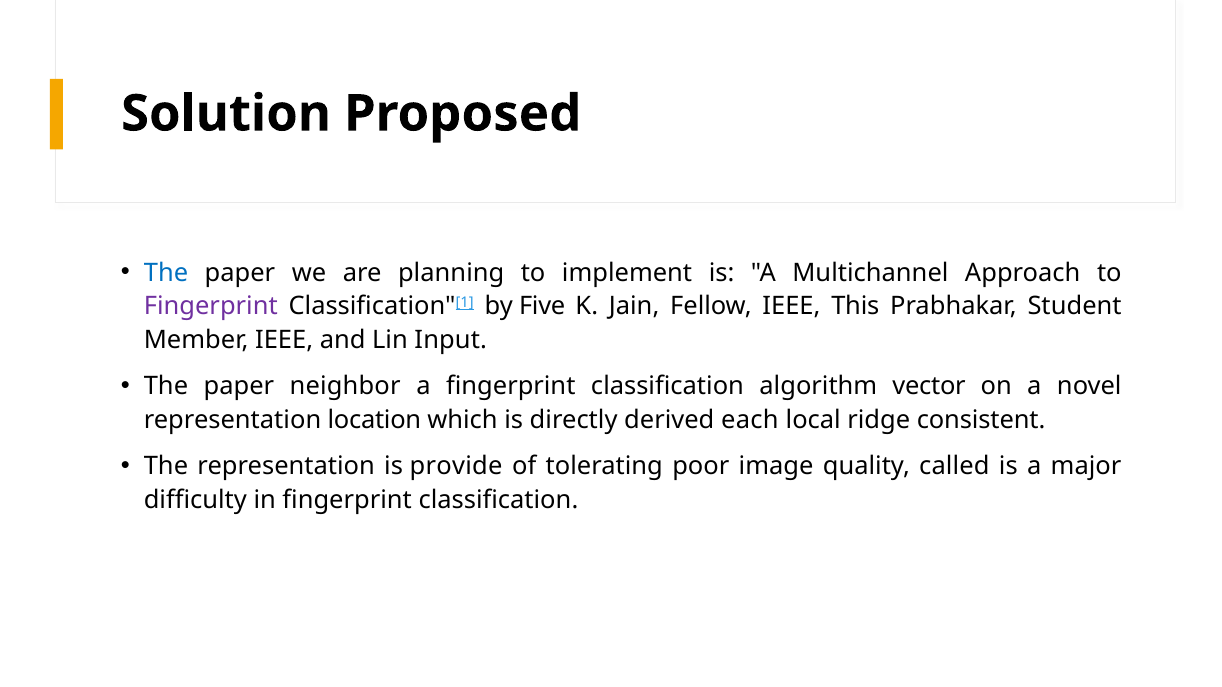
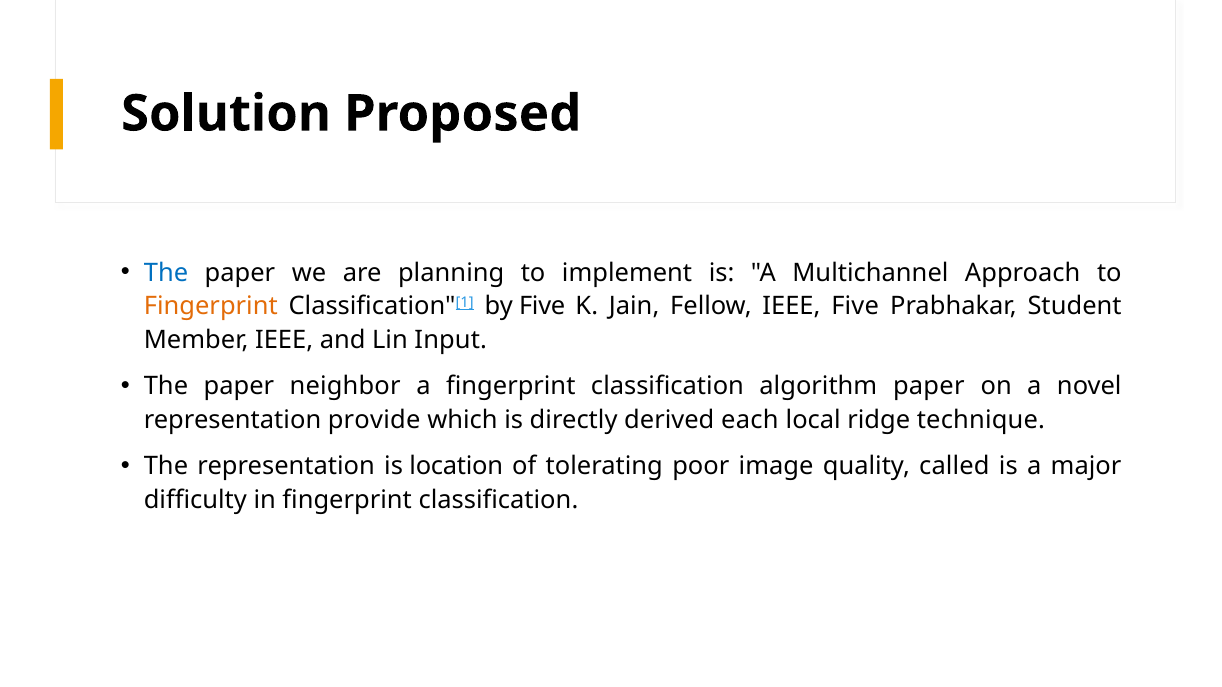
Fingerprint colour: purple -> orange (211, 307)
IEEE This: This -> Five (855, 307)
algorithm vector: vector -> paper (929, 387)
location: location -> provide (374, 420)
consistent: consistent -> technique (981, 420)
provide: provide -> location (456, 467)
